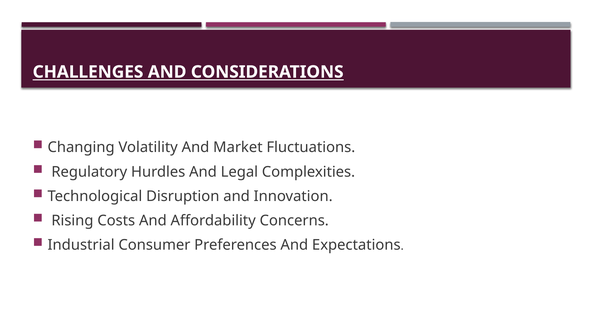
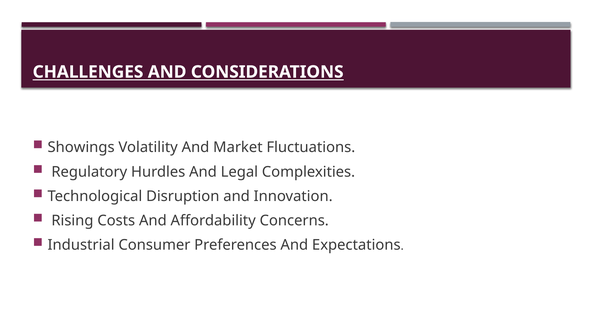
Changing: Changing -> Showings (81, 147)
